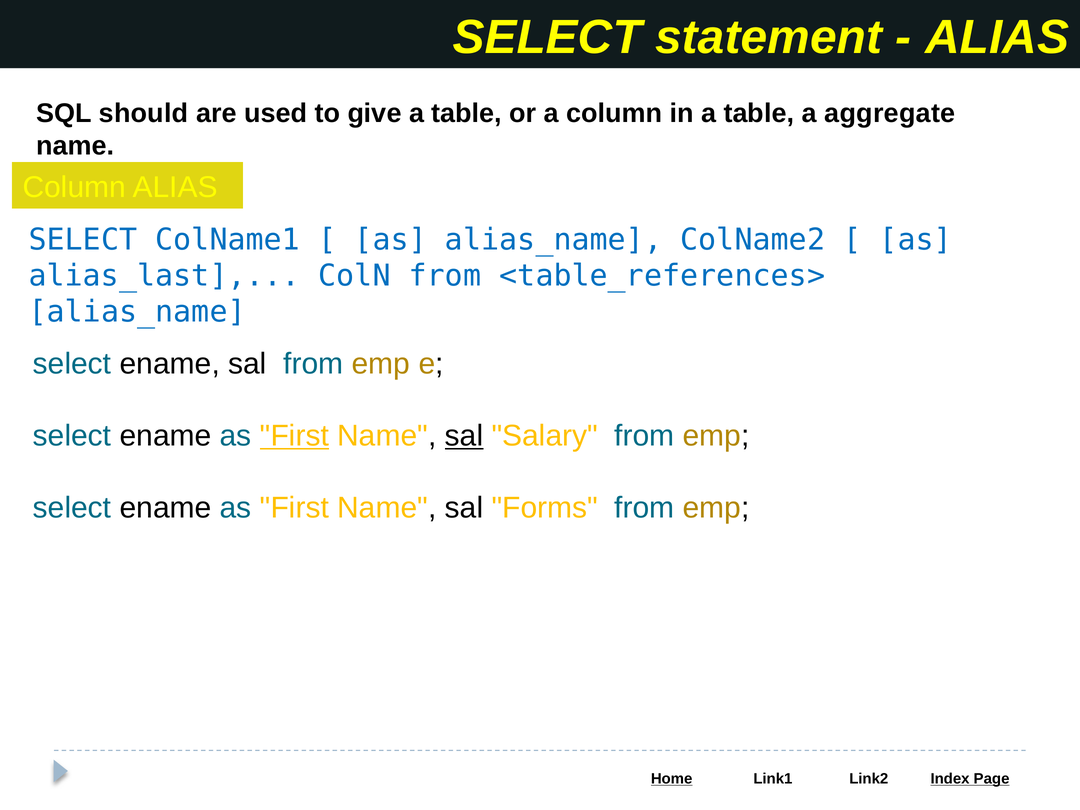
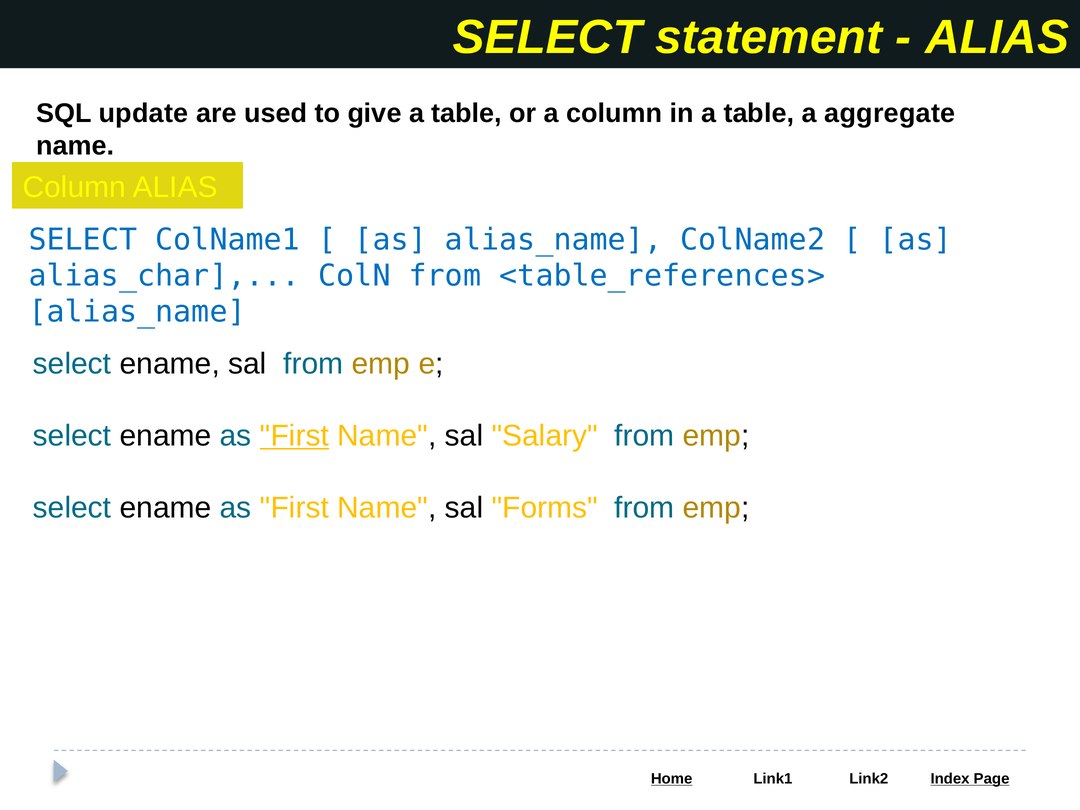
should: should -> update (144, 113)
alias_last: alias_last -> alias_char (164, 276)
sal underline: present -> none (464, 436)
